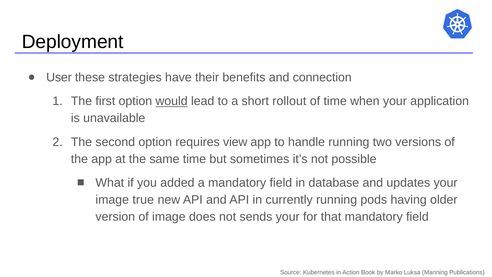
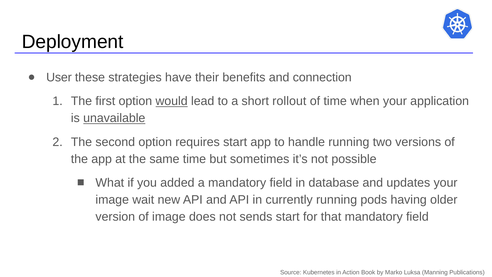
unavailable underline: none -> present (114, 118)
requires view: view -> start (235, 142)
true: true -> wait (143, 200)
sends your: your -> start (288, 217)
